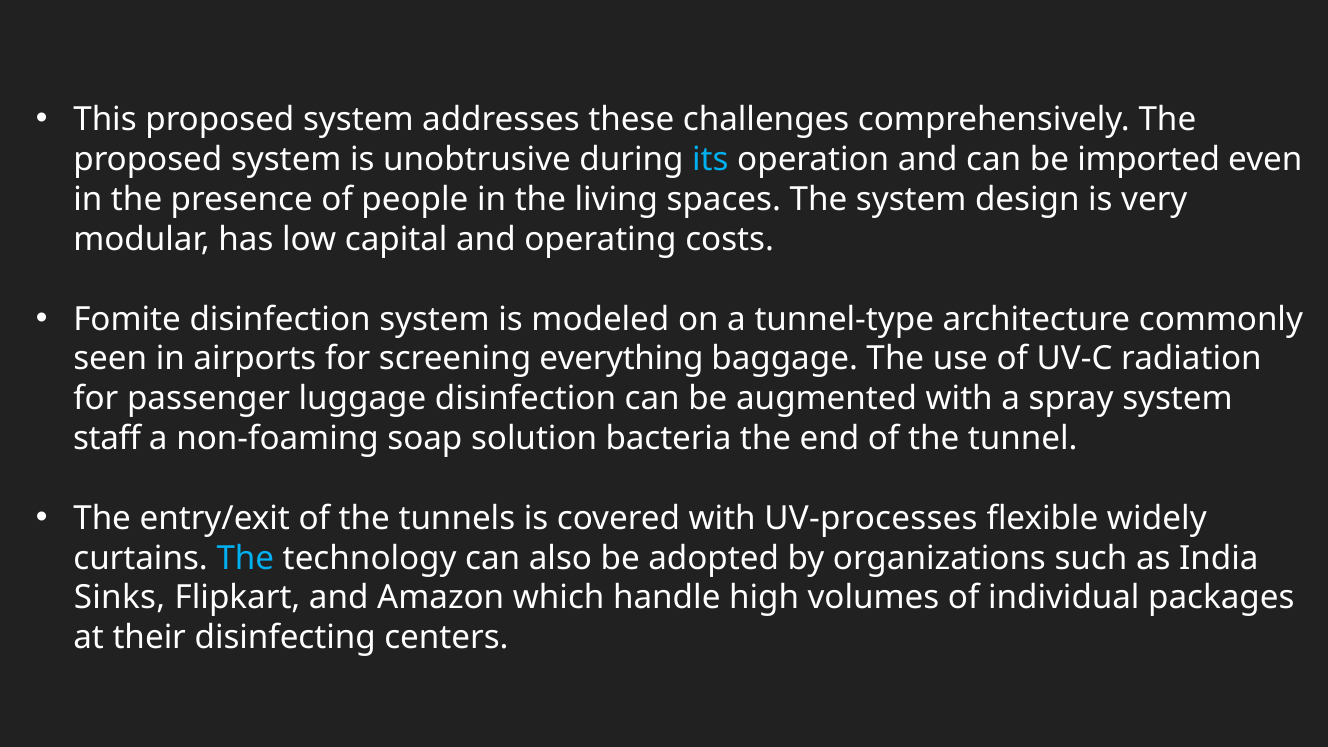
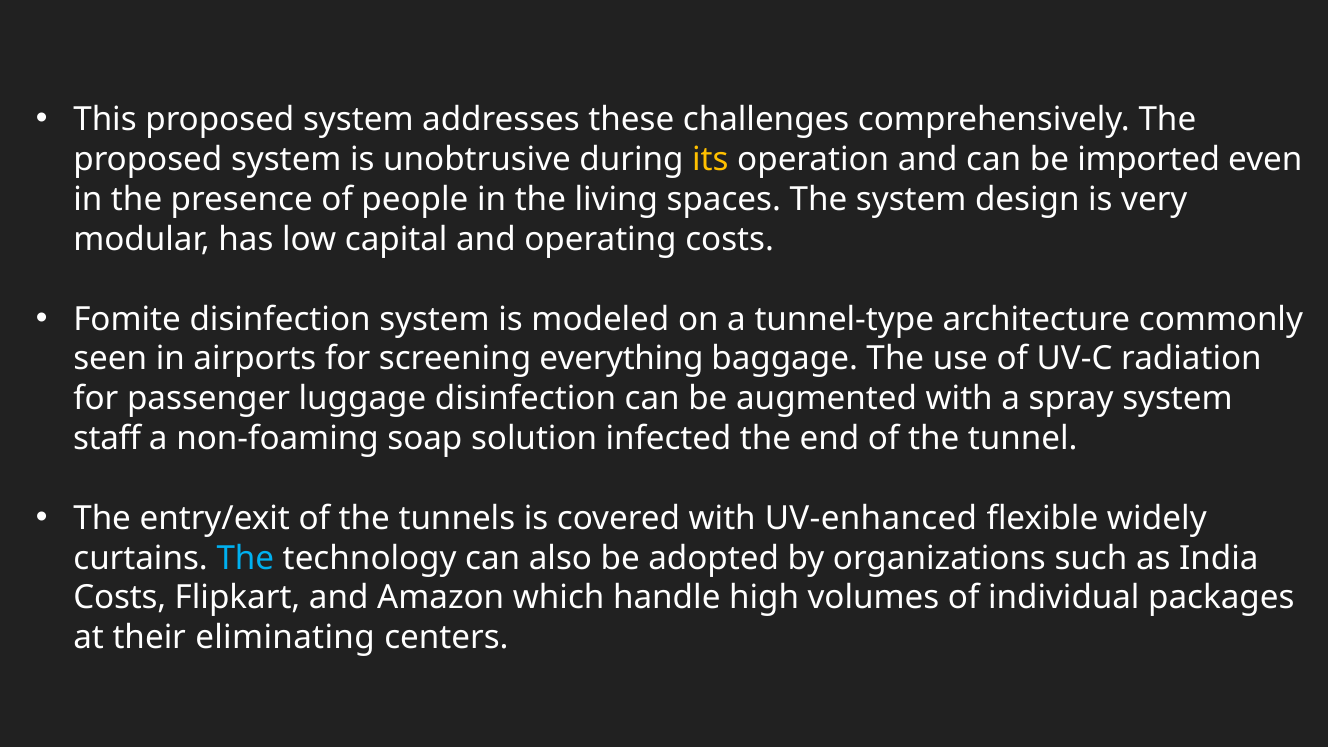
its colour: light blue -> yellow (710, 160)
bacteria: bacteria -> infected (669, 439)
UV-processes: UV-processes -> UV-enhanced (871, 518)
Sinks: Sinks -> Costs (120, 598)
disinfecting: disinfecting -> eliminating (285, 638)
